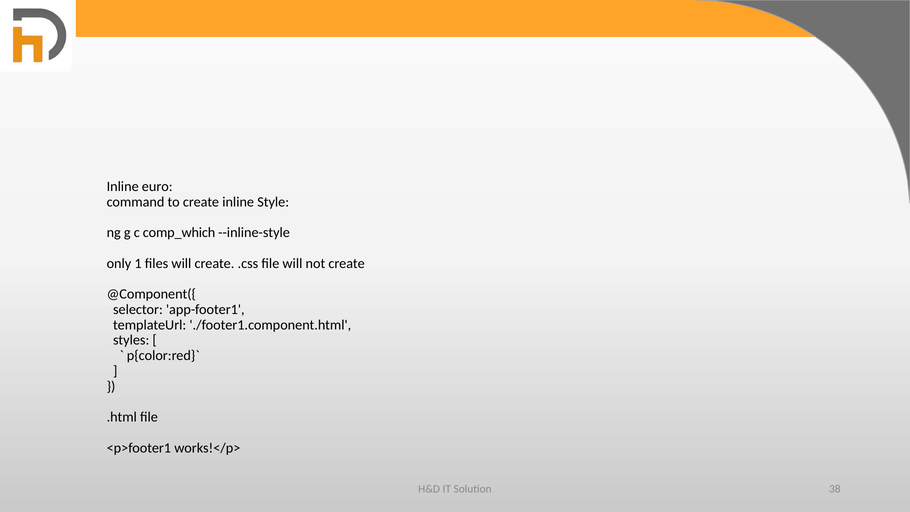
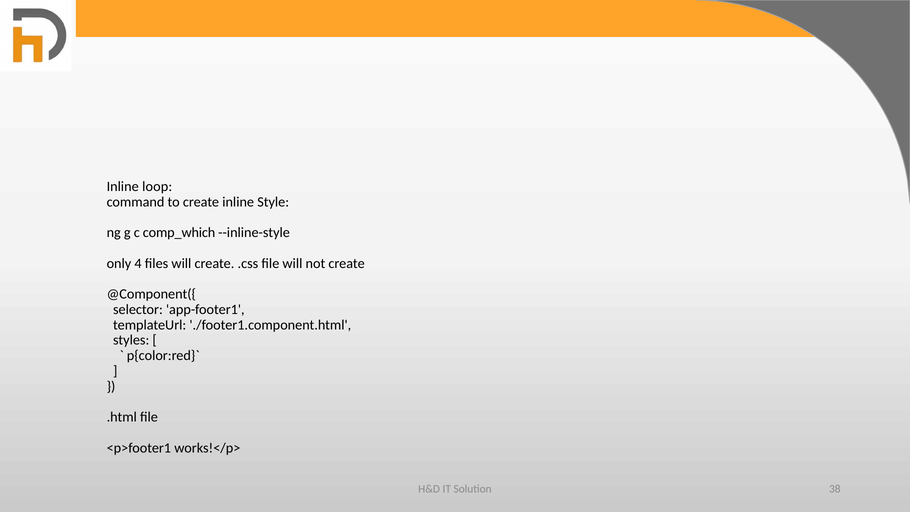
euro: euro -> loop (157, 187)
1: 1 -> 4 (138, 263)
